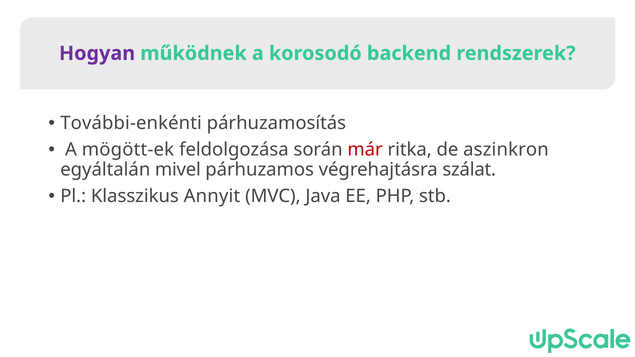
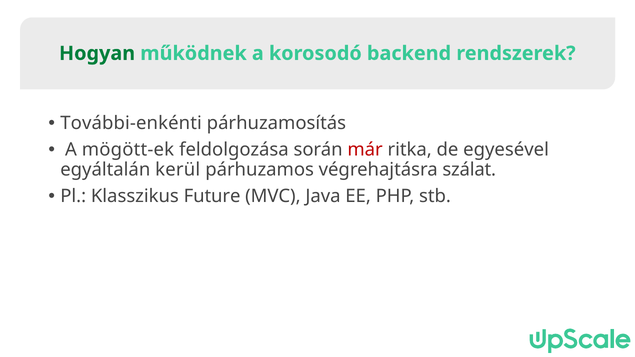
Hogyan colour: purple -> green (97, 53)
aszinkron: aszinkron -> egyesével (506, 150)
mivel: mivel -> kerül (178, 170)
Annyit: Annyit -> Future (212, 196)
